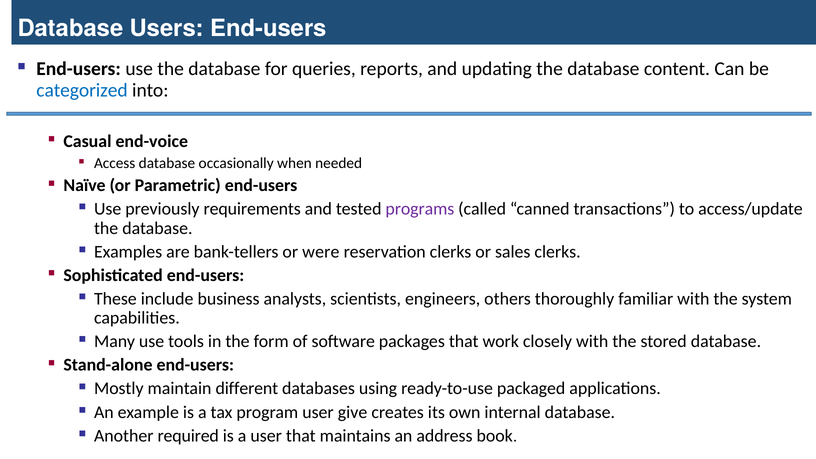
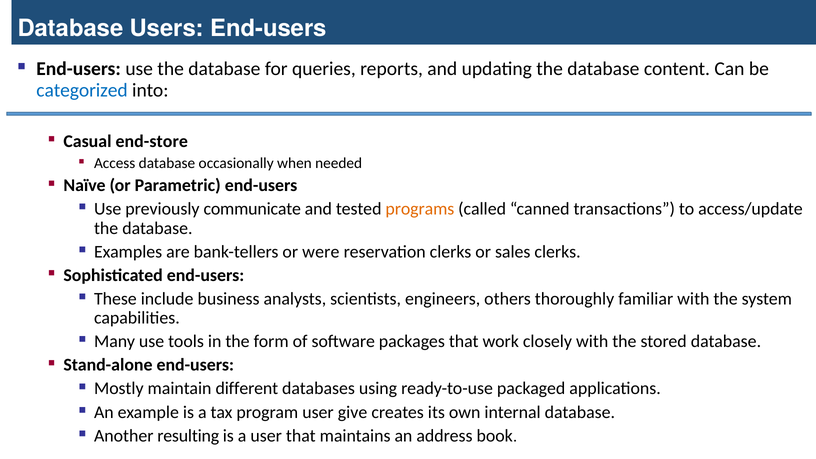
end-voice: end-voice -> end-store (152, 141)
requirements: requirements -> communicate (252, 209)
programs colour: purple -> orange (420, 209)
required: required -> resulting (188, 436)
